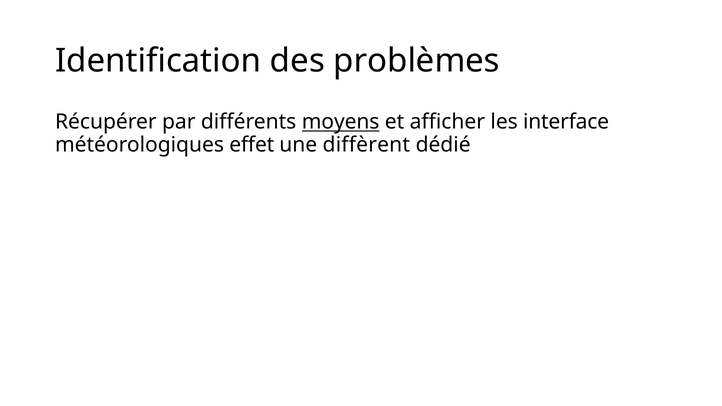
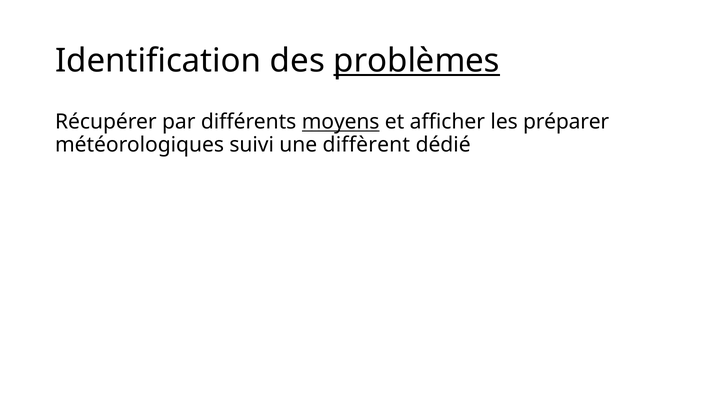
problèmes underline: none -> present (417, 61)
interface: interface -> préparer (566, 122)
effet: effet -> suivi (252, 145)
